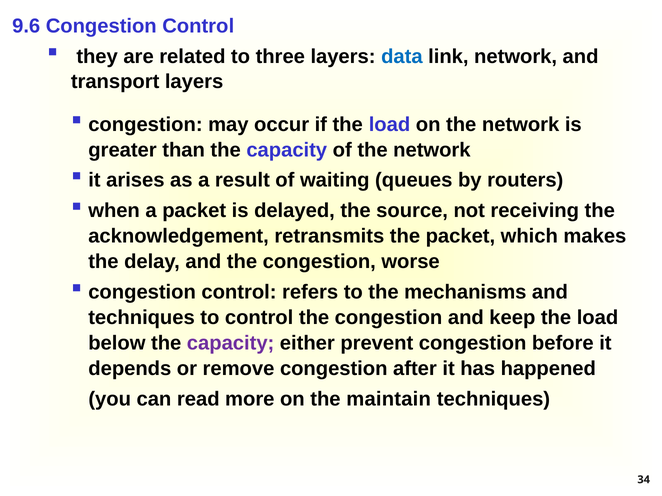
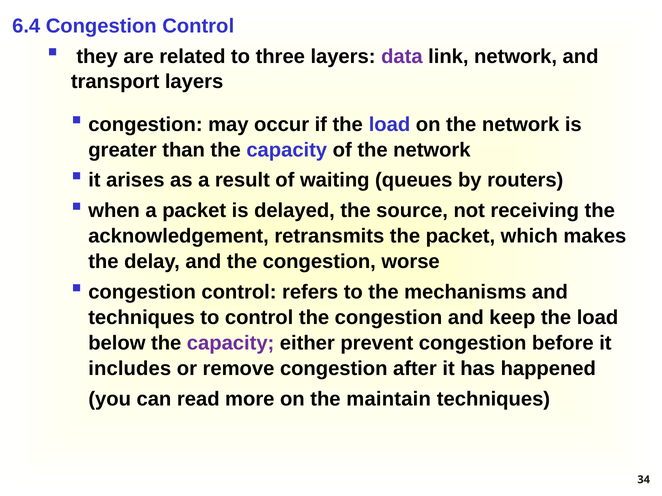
9.6: 9.6 -> 6.4 (26, 26)
data colour: blue -> purple (402, 56)
depends: depends -> includes (130, 369)
